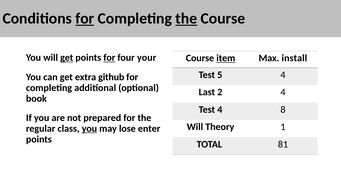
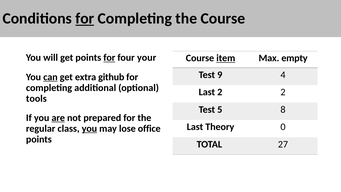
the underline: present -> none (186, 18)
get underline: present -> none (67, 58)
install: install -> empty (294, 58)
5: 5 -> 9 (220, 75)
can underline: none -> present (50, 77)
2 4: 4 -> 2 (283, 92)
book: book -> tools (36, 98)
Test 4: 4 -> 5 (220, 109)
are underline: none -> present (58, 118)
Will: Will -> Last (195, 127)
1: 1 -> 0 (283, 127)
enter: enter -> office (149, 128)
81: 81 -> 27 (283, 144)
